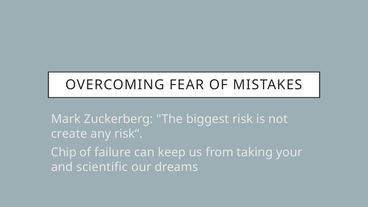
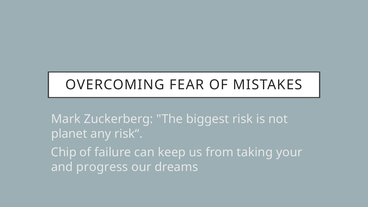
create: create -> planet (69, 134)
scientific: scientific -> progress (102, 167)
